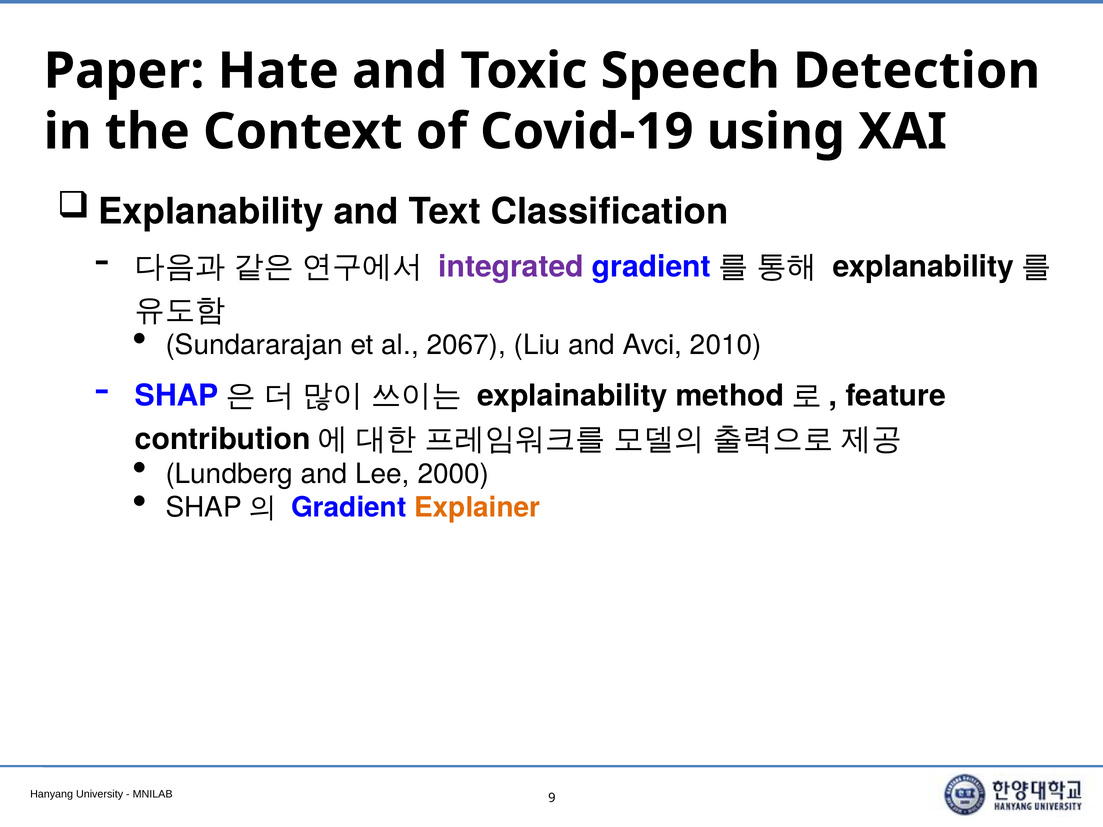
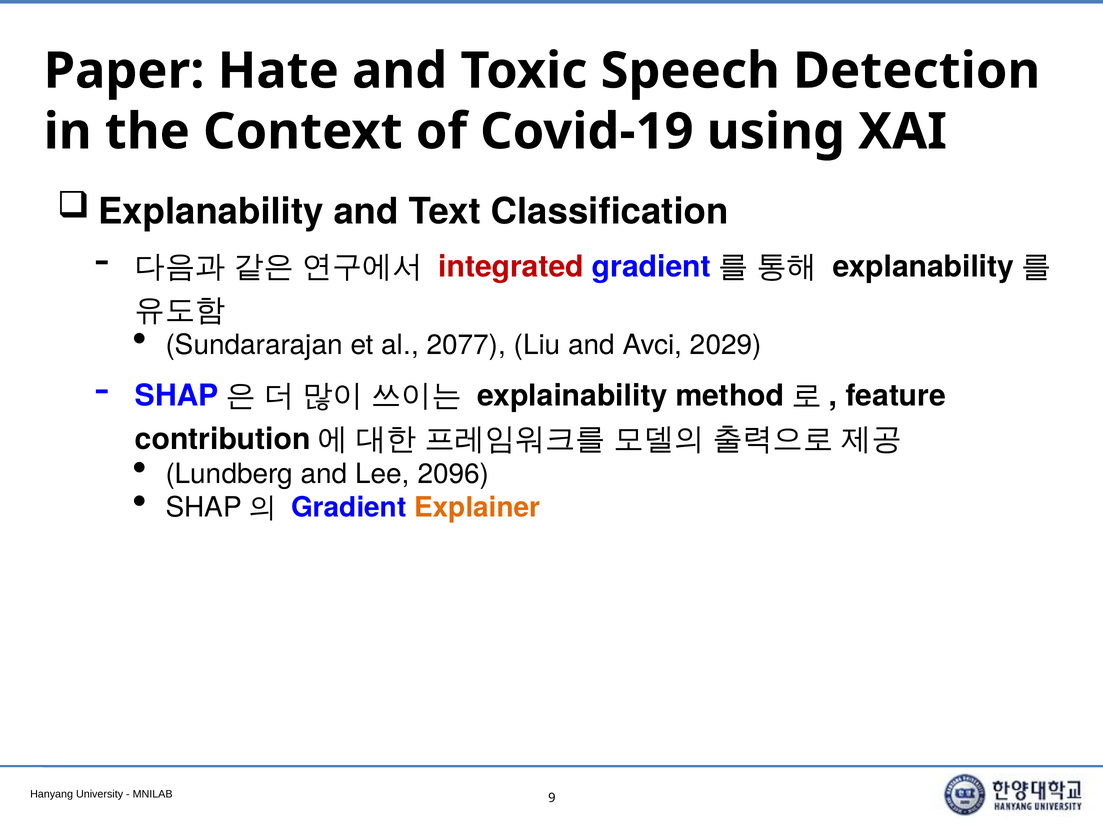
integrated colour: purple -> red (511, 267)
2067: 2067 -> 2077 (466, 345)
2010: 2010 -> 2029 (726, 345)
2000: 2000 -> 2096 (453, 474)
